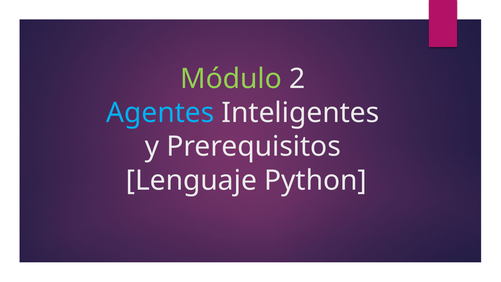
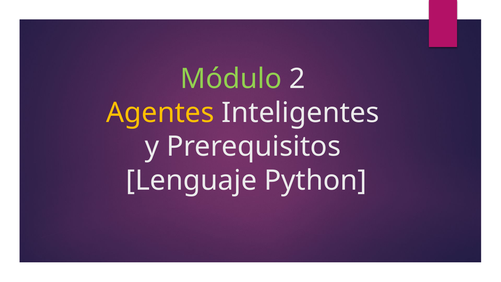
Agentes colour: light blue -> yellow (160, 113)
